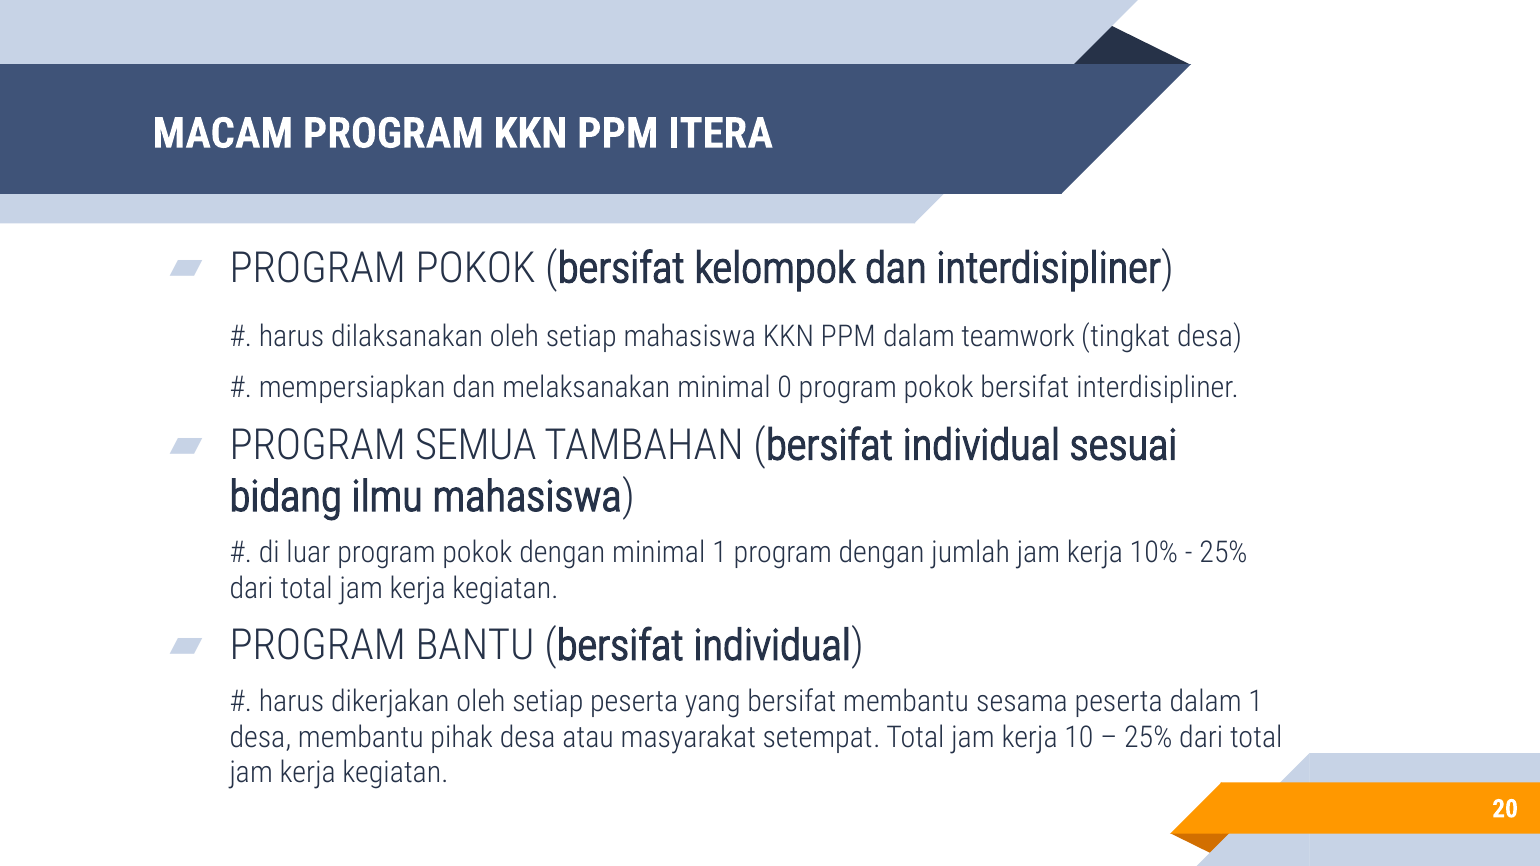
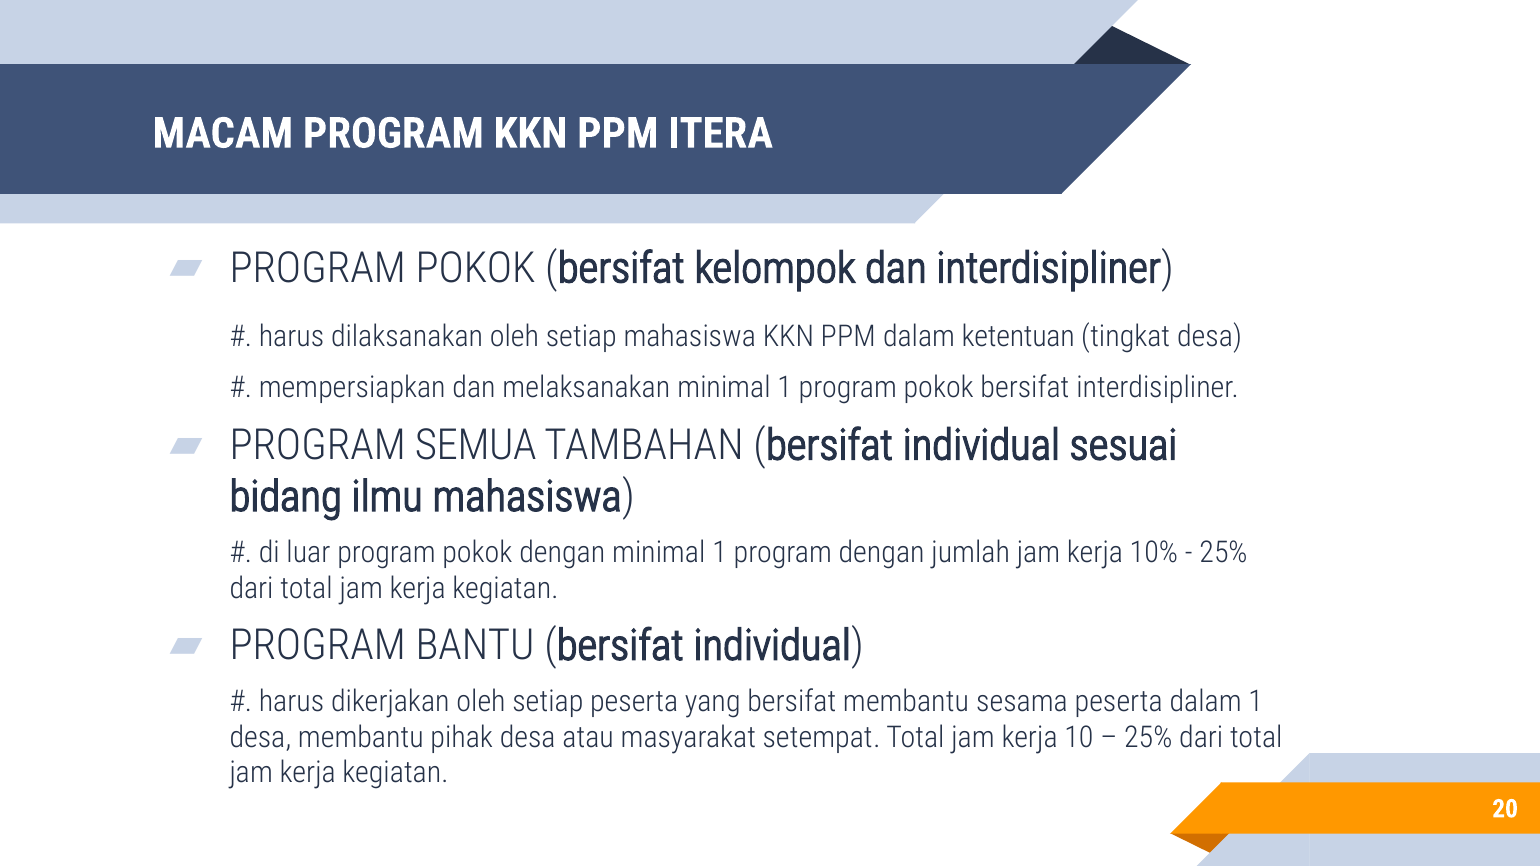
teamwork: teamwork -> ketentuan (1018, 337)
melaksanakan minimal 0: 0 -> 1 (785, 388)
